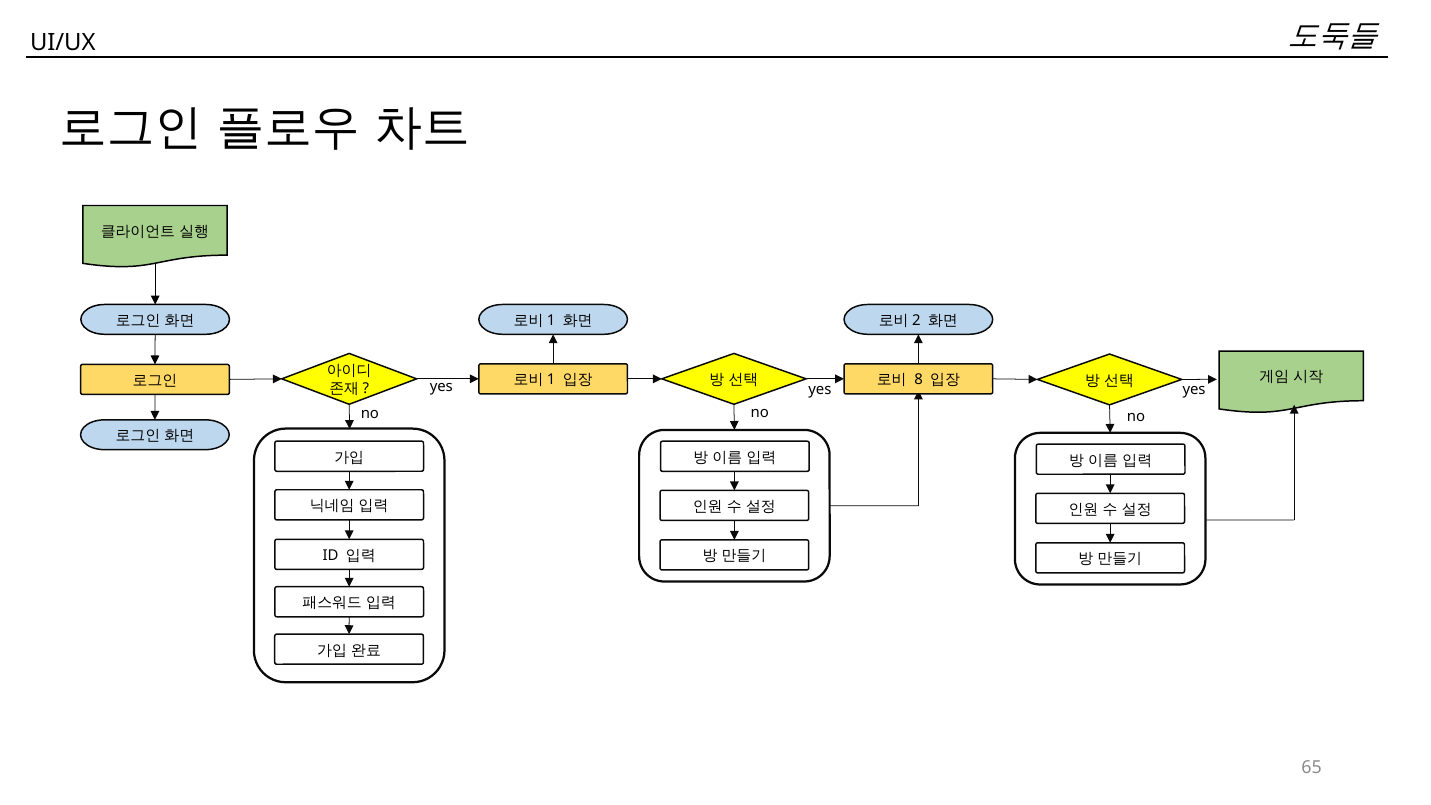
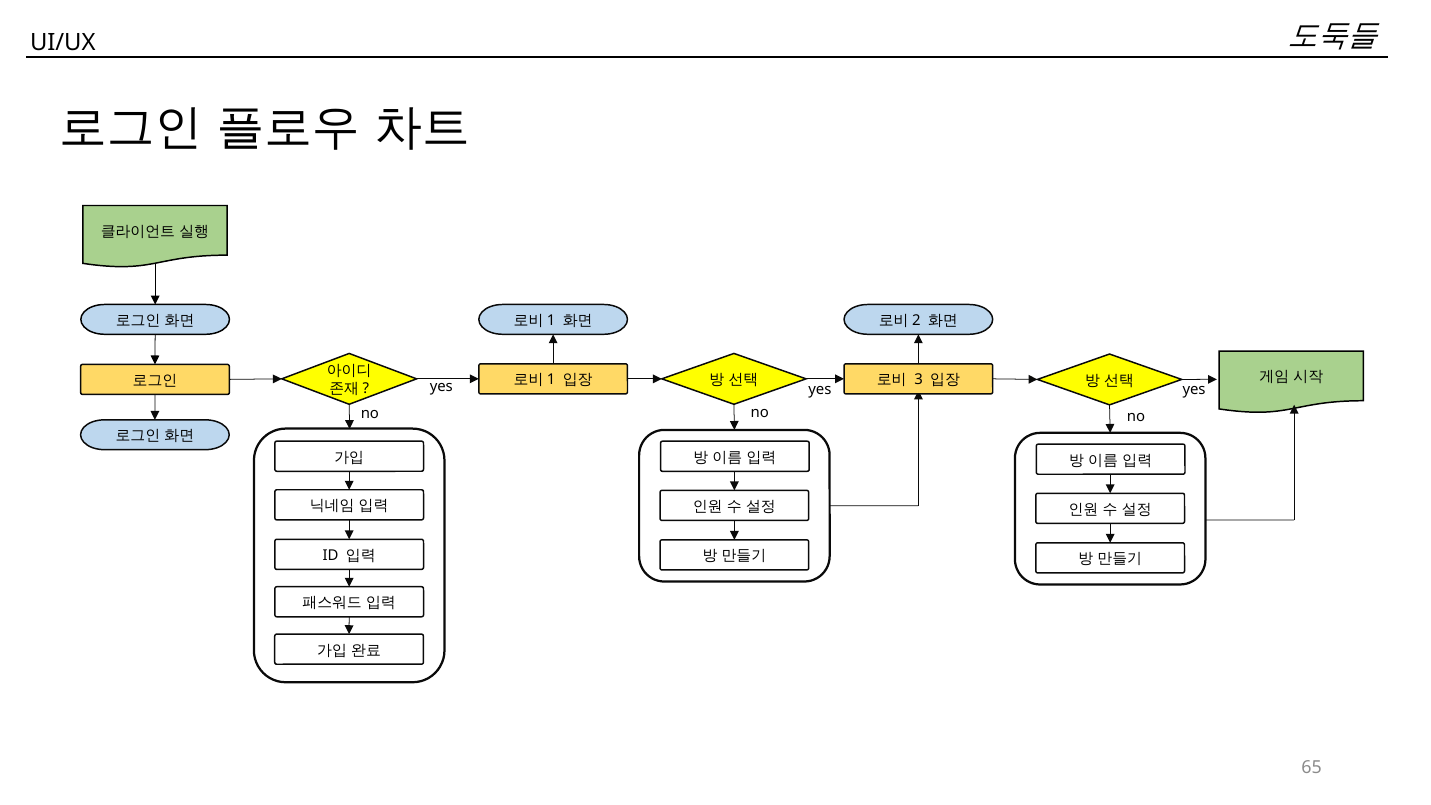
8: 8 -> 3 (919, 380)
